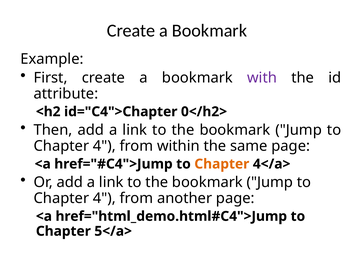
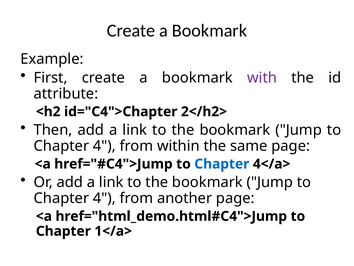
0</h2>: 0</h2> -> 2</h2> (204, 111)
Chapter colour: orange -> blue (222, 164)
5</a>: 5</a> -> 1</a> (113, 231)
